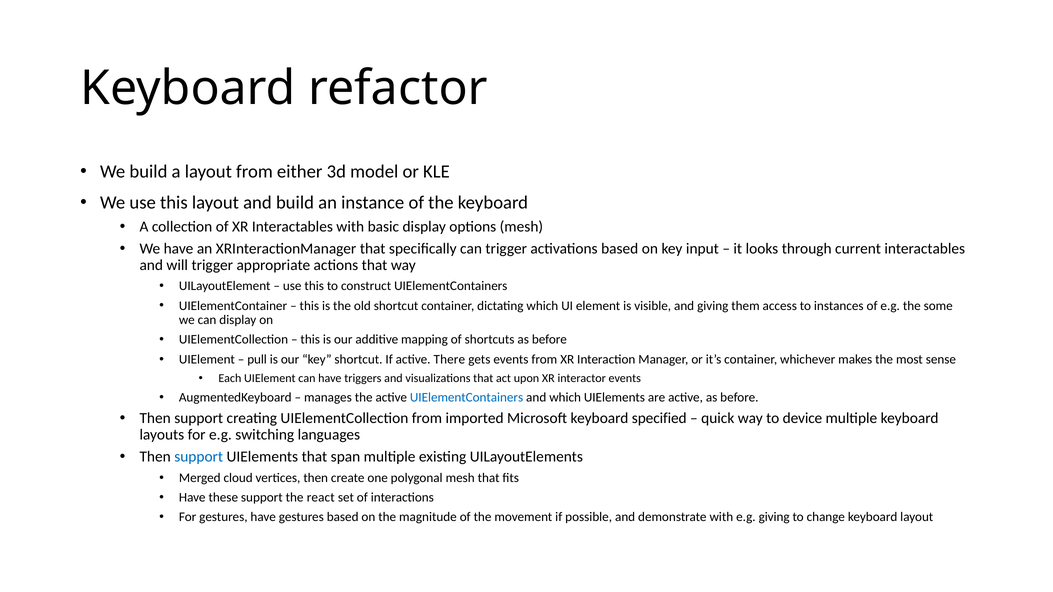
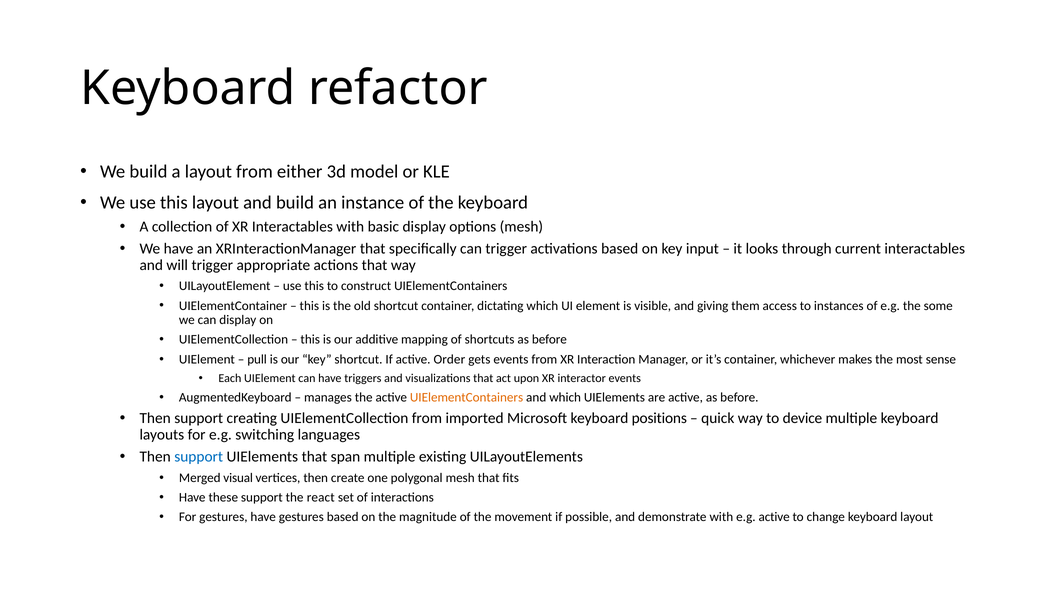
There: There -> Order (449, 359)
UIElementContainers colour: blue -> orange (467, 398)
specified: specified -> positions (659, 418)
cloud: cloud -> visual (238, 478)
e.g giving: giving -> active (774, 517)
